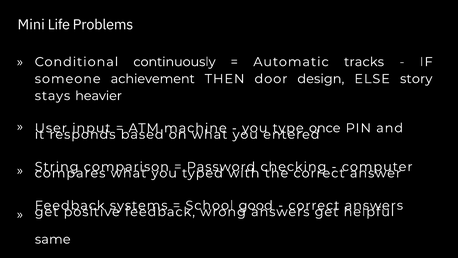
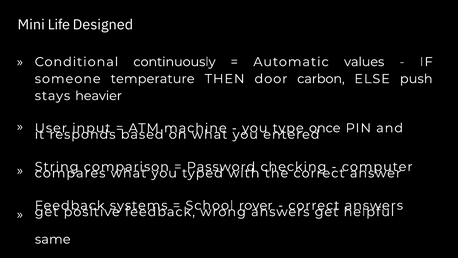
Problems: Problems -> Designed (103, 25)
tracks: tracks -> values (364, 62)
achievement: achievement -> temperature (153, 79)
design: design -> carbon (321, 79)
story: story -> push (416, 79)
good: good -> rover (256, 205)
